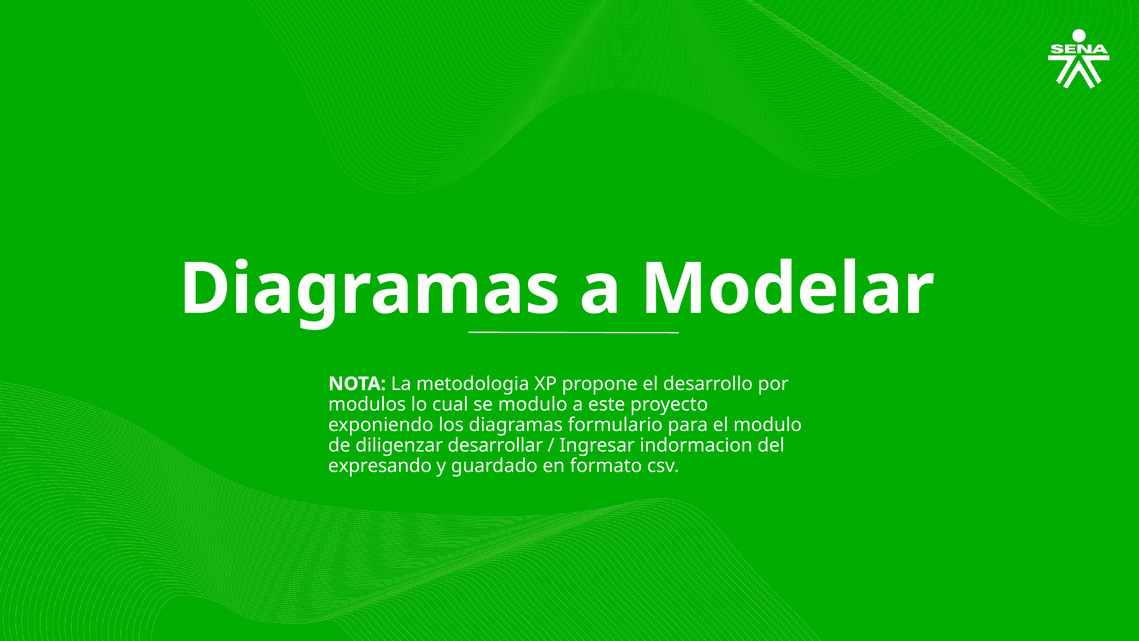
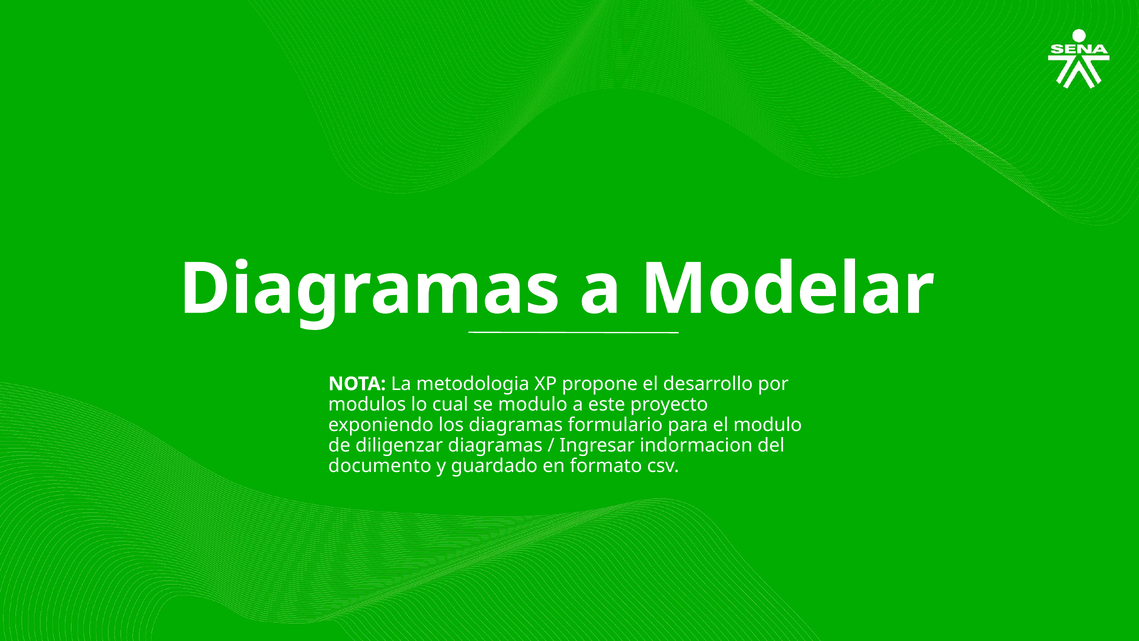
diligenzar desarrollar: desarrollar -> diagramas (495, 445)
expresando: expresando -> documento (380, 466)
